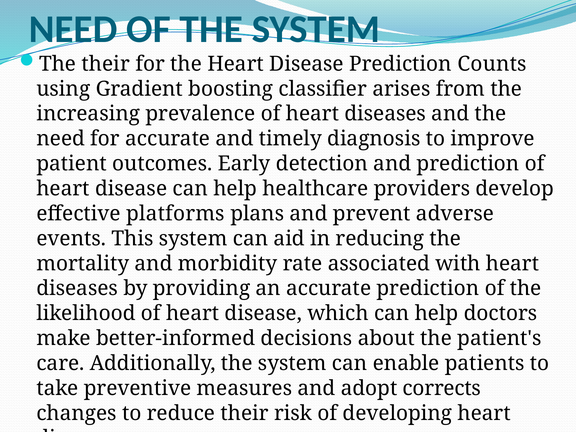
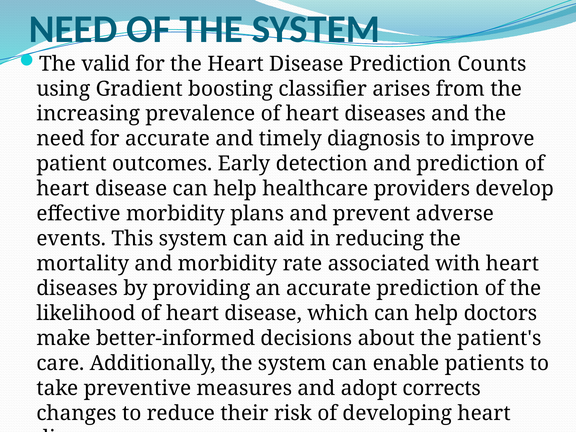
The their: their -> valid (106, 64)
effective platforms: platforms -> morbidity (176, 214)
